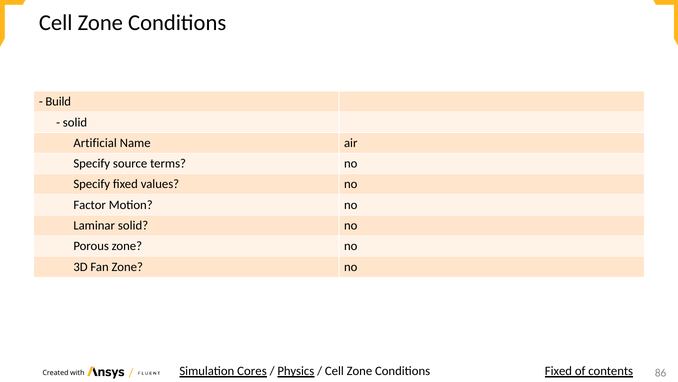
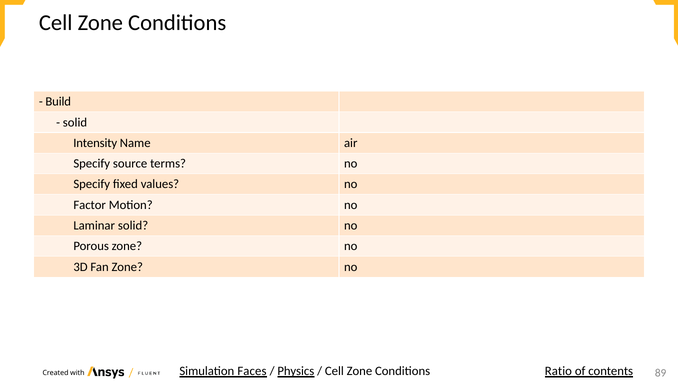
Artificial: Artificial -> Intensity (95, 143)
Cores: Cores -> Faces (252, 371)
Fixed: Fixed -> Ratio (558, 371)
86: 86 -> 89 (661, 373)
